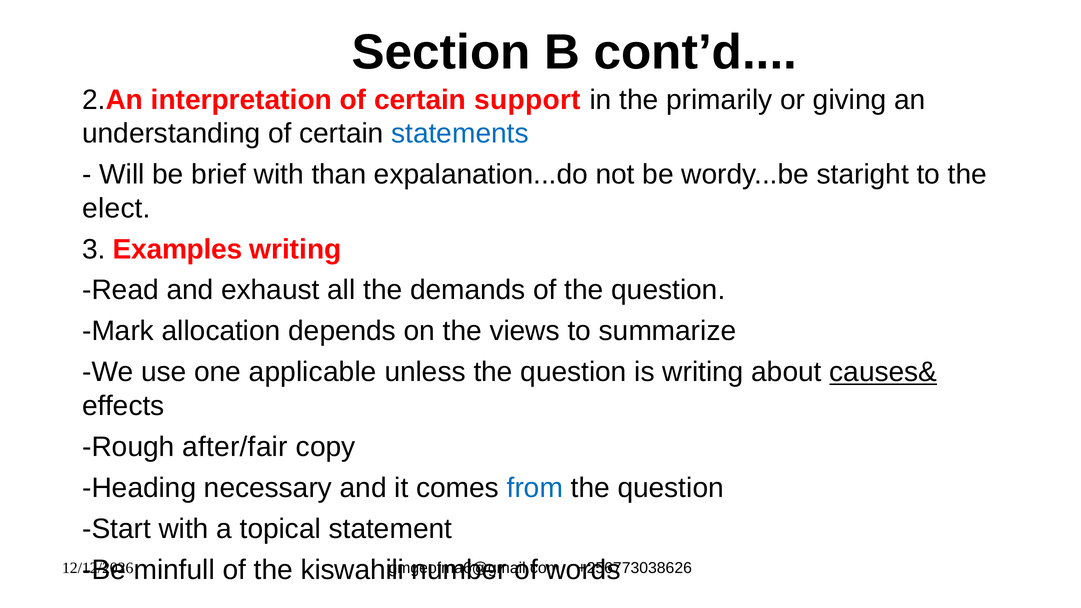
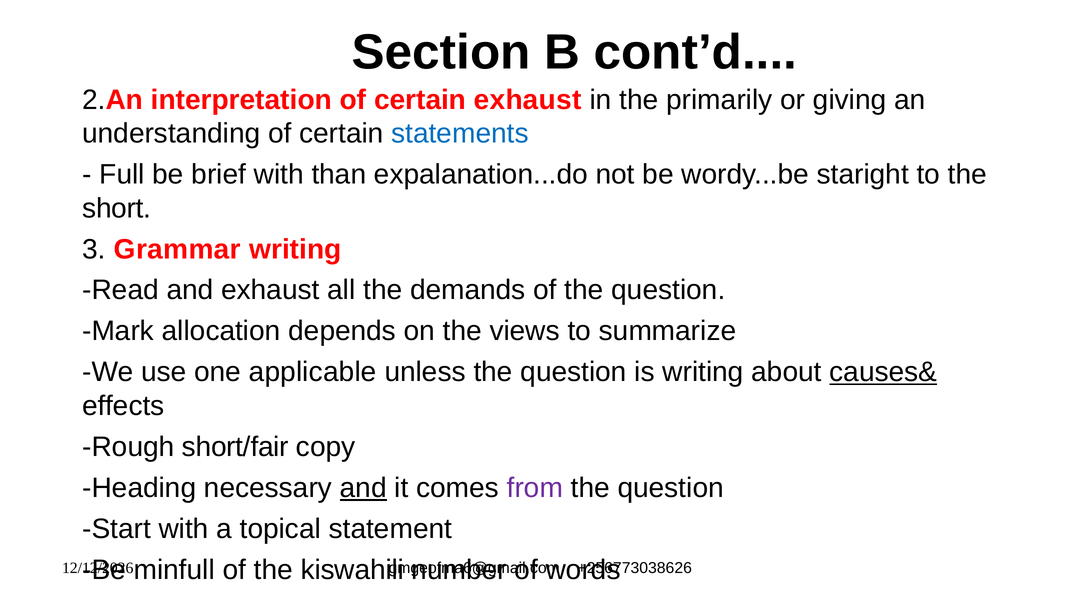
certain support: support -> exhaust (528, 100)
Will: Will -> Full (122, 174)
elect: elect -> short (117, 208)
Examples: Examples -> Grammar (177, 249)
after/fair: after/fair -> short/fair (235, 447)
and underline: none -> present (363, 488)
from colour: blue -> purple (535, 488)
